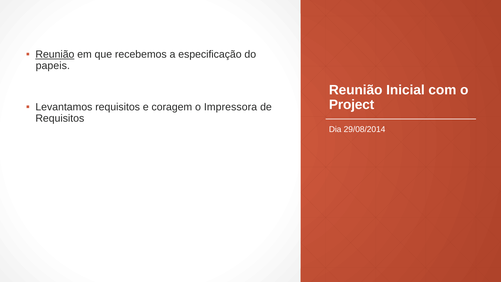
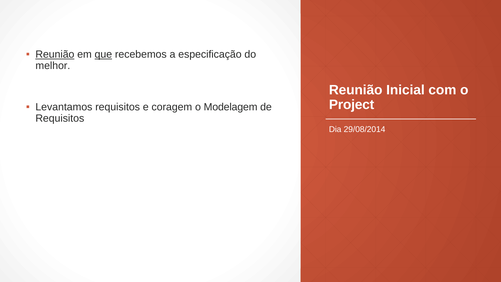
que underline: none -> present (103, 54)
papeis: papeis -> melhor (53, 66)
Impressora: Impressora -> Modelagem (231, 107)
